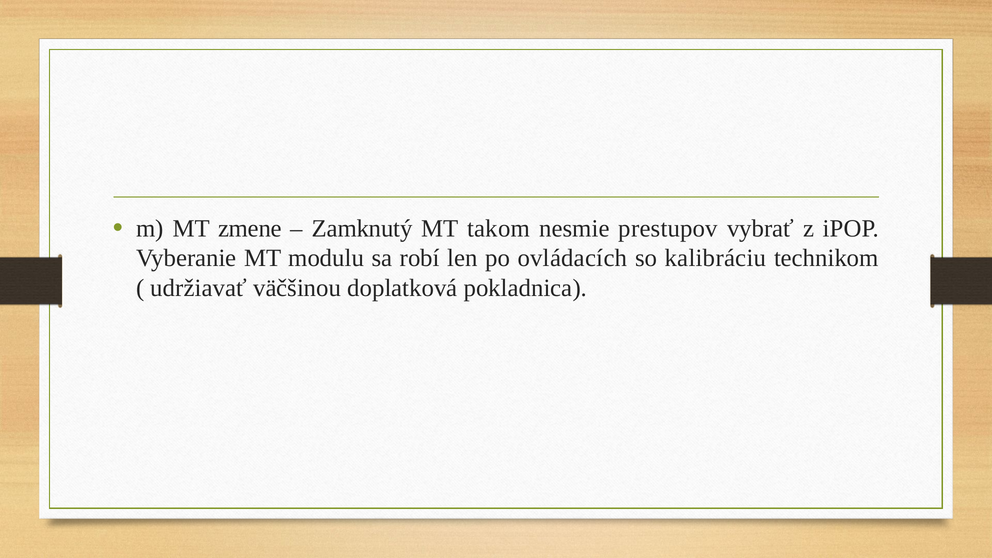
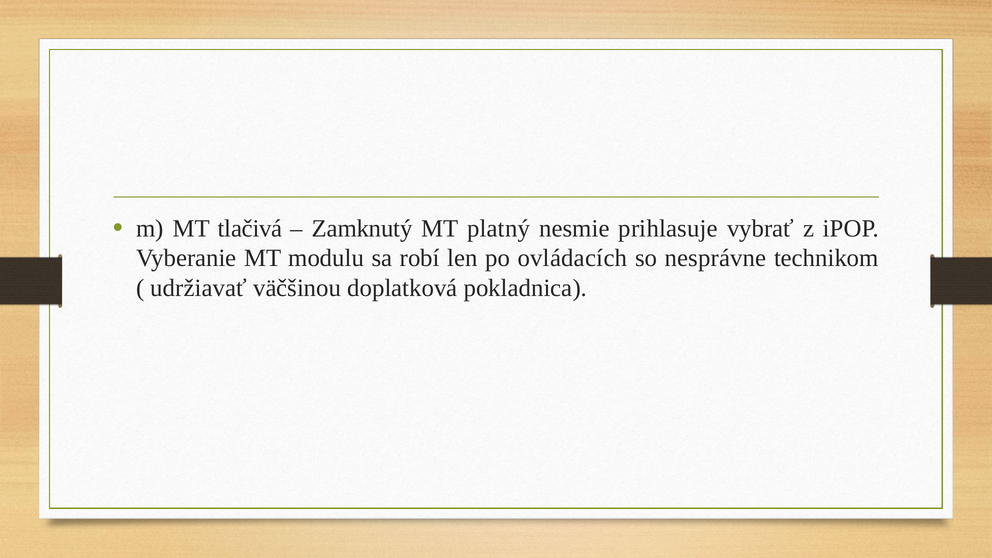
zmene: zmene -> tlačivá (250, 228)
takom: takom -> platný (499, 228)
prestupov: prestupov -> prihlasuje (668, 228)
kalibráciu: kalibráciu -> nesprávne (715, 258)
